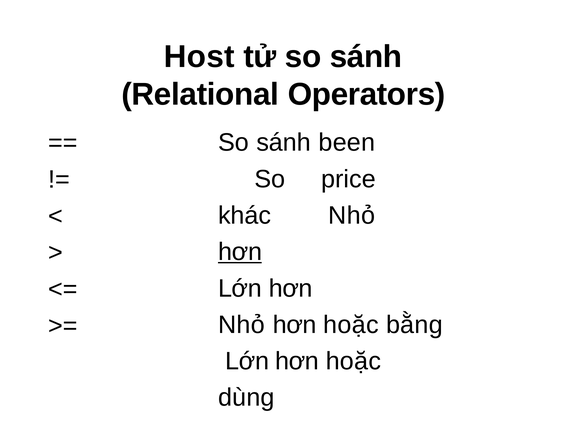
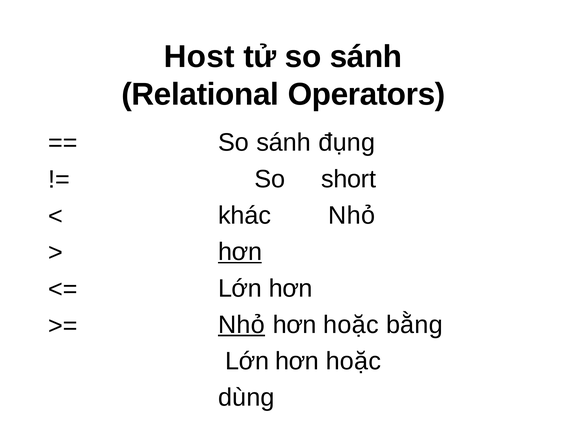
been: been -> đụng (347, 142)
price: price -> short (349, 179)
Nhỏ underline: none -> present (241, 324)
